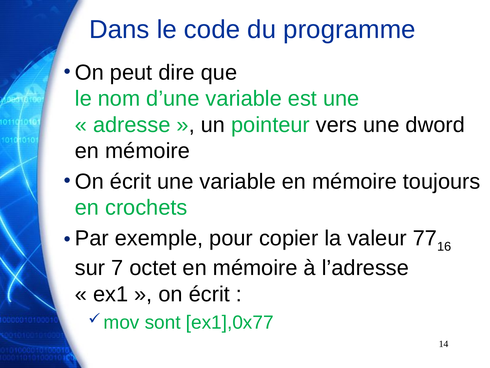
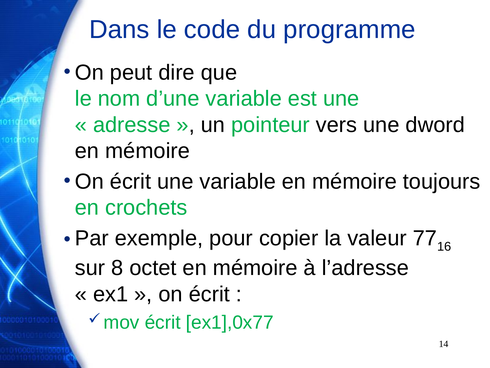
7: 7 -> 8 (117, 268)
sont: sont -> écrit (163, 322)
